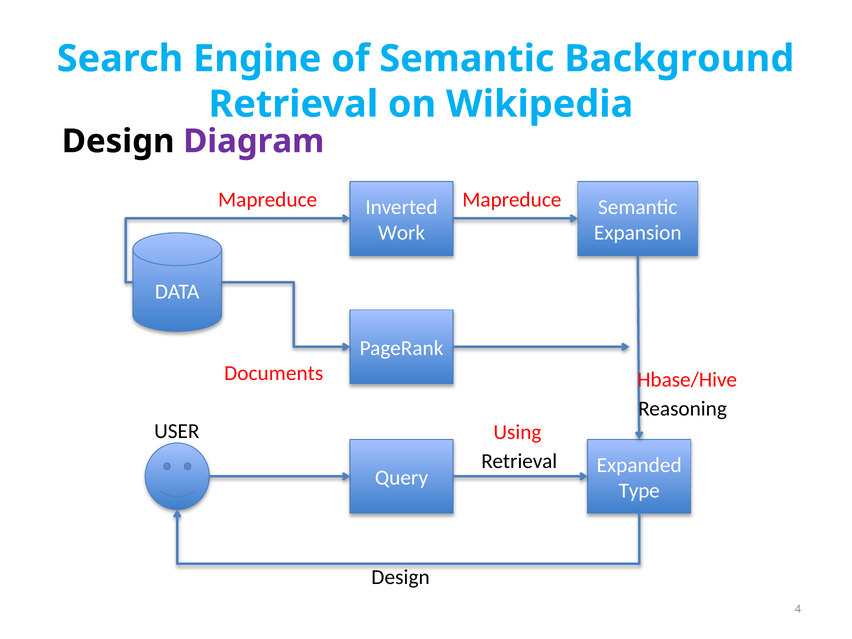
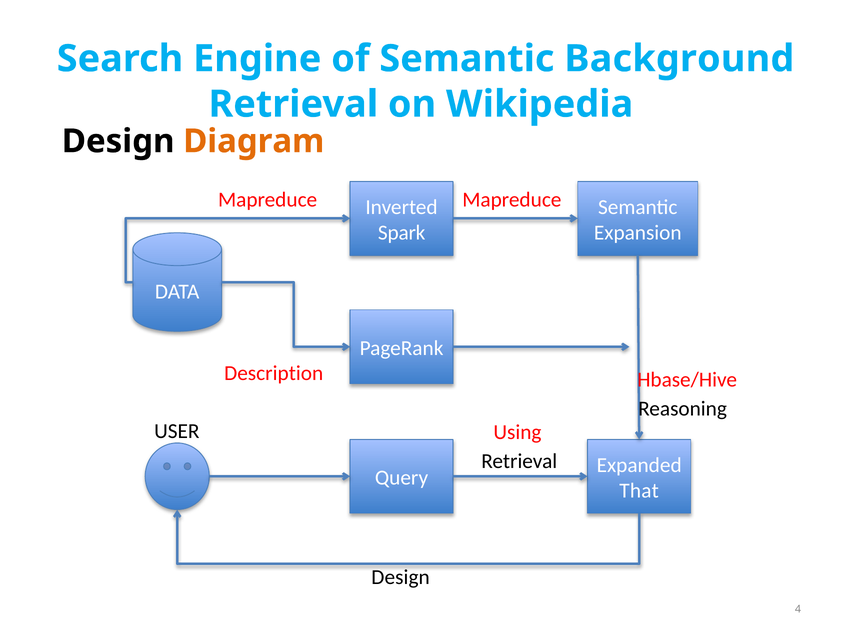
Diagram colour: purple -> orange (254, 141)
Work: Work -> Spark (402, 233)
Documents: Documents -> Description (274, 373)
Type: Type -> That (639, 491)
